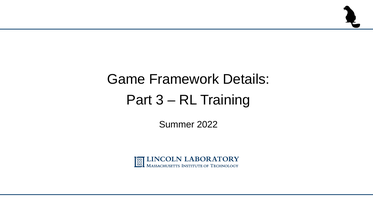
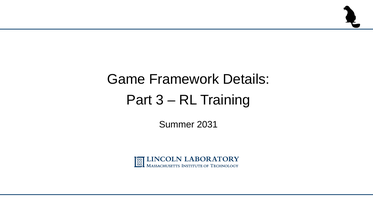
2022: 2022 -> 2031 (207, 125)
